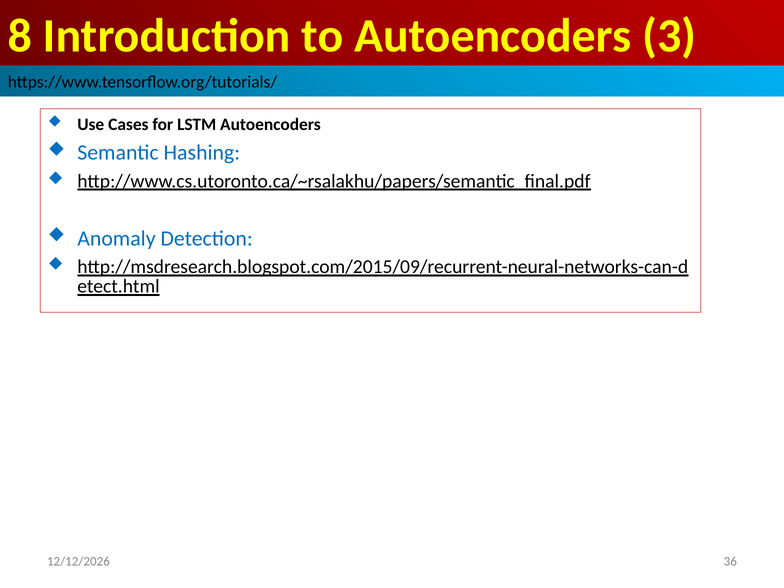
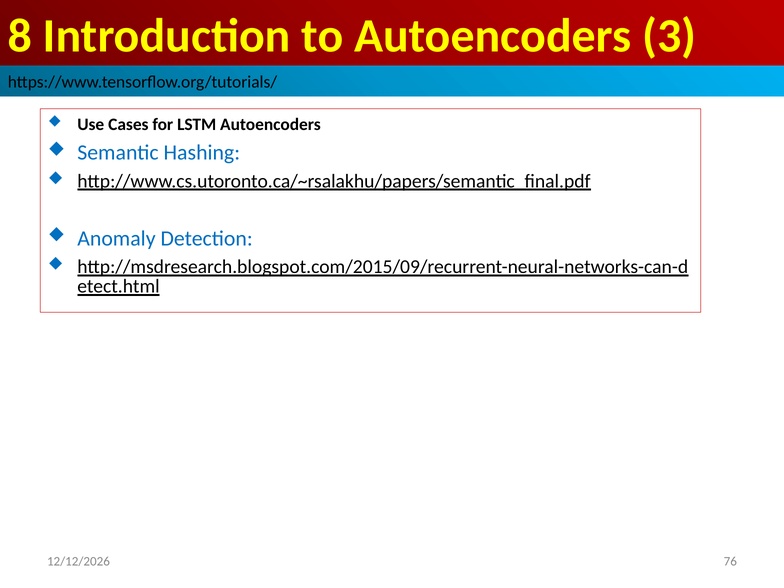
36: 36 -> 76 (730, 561)
